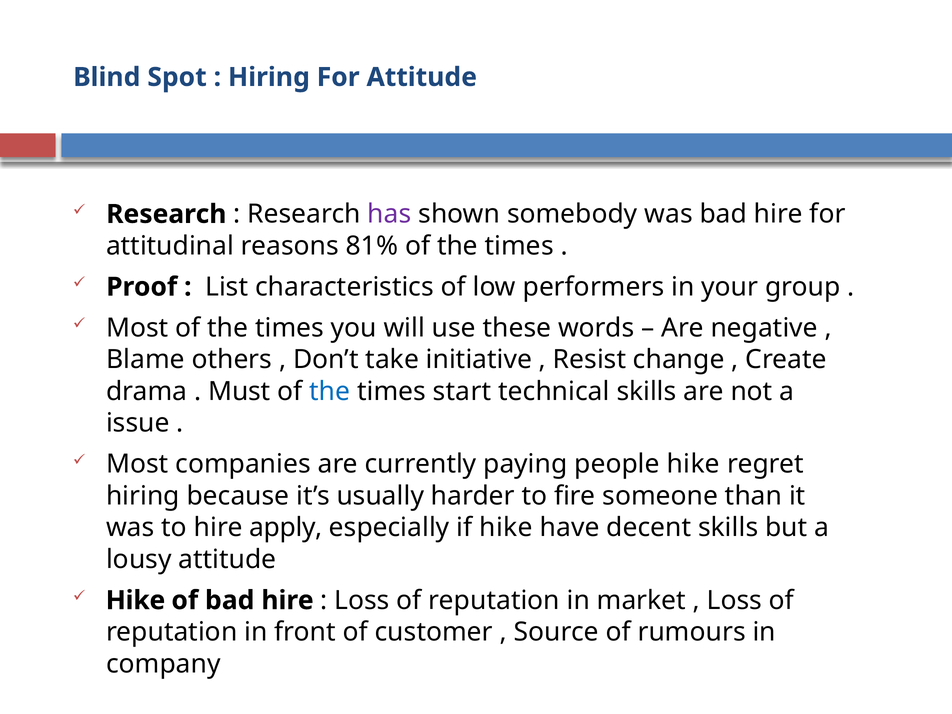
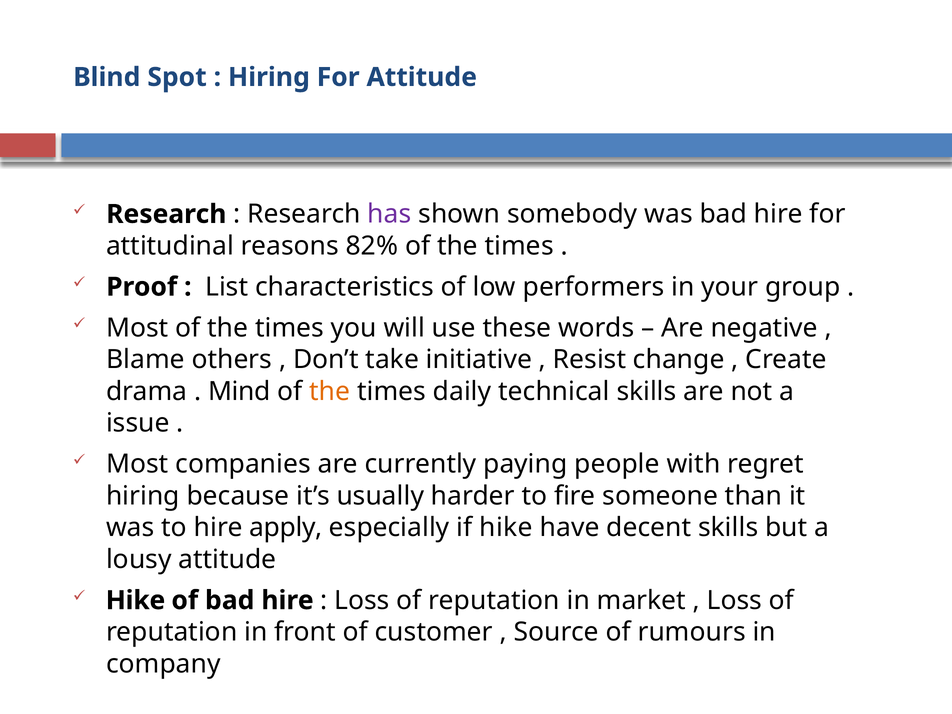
81%: 81% -> 82% (372, 246)
Must: Must -> Mind (239, 391)
the colour: blue -> orange (330, 391)
start: start -> daily (462, 391)
people hike: hike -> with (693, 464)
